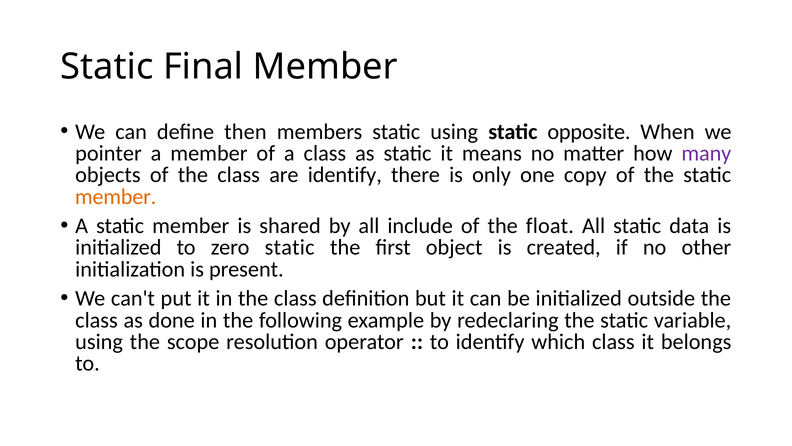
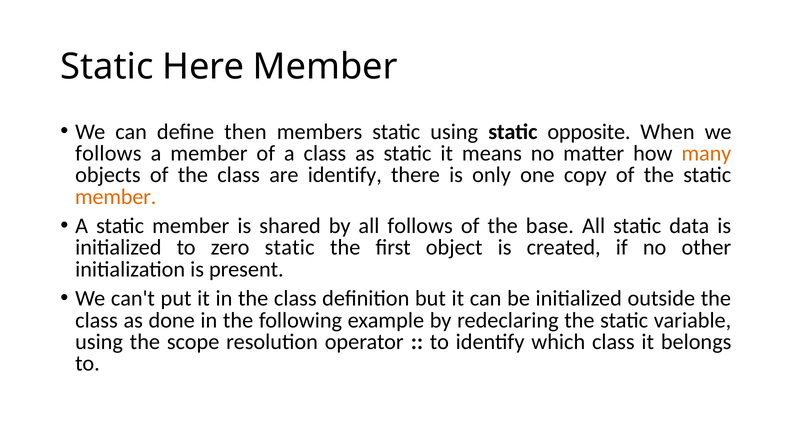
Final: Final -> Here (203, 67)
pointer: pointer -> follows (108, 153)
many colour: purple -> orange (706, 153)
all include: include -> follows (420, 226)
float: float -> base (550, 226)
